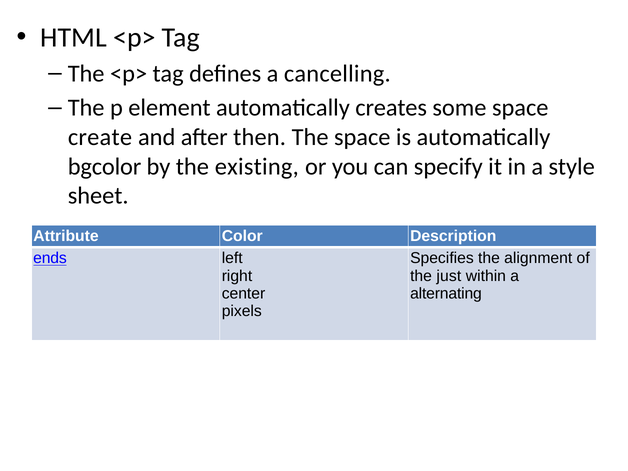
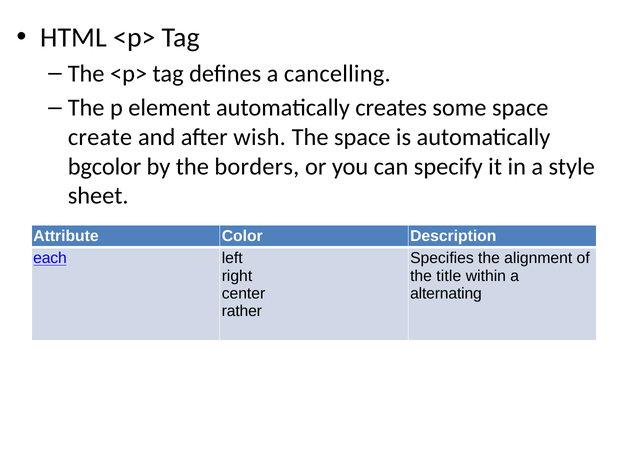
then: then -> wish (260, 137)
existing: existing -> borders (257, 166)
ends: ends -> each (50, 258)
just: just -> title (449, 276)
pixels: pixels -> rather (242, 311)
